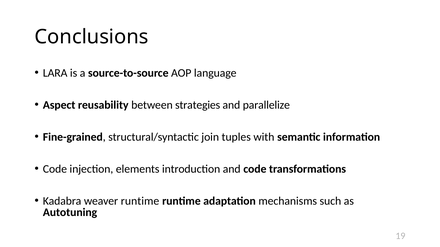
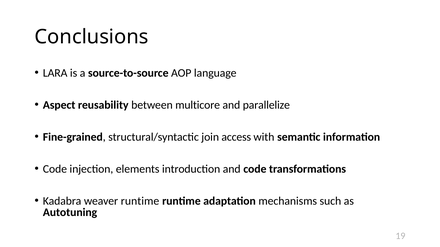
strategies: strategies -> multicore (198, 105)
tuples: tuples -> access (236, 137)
